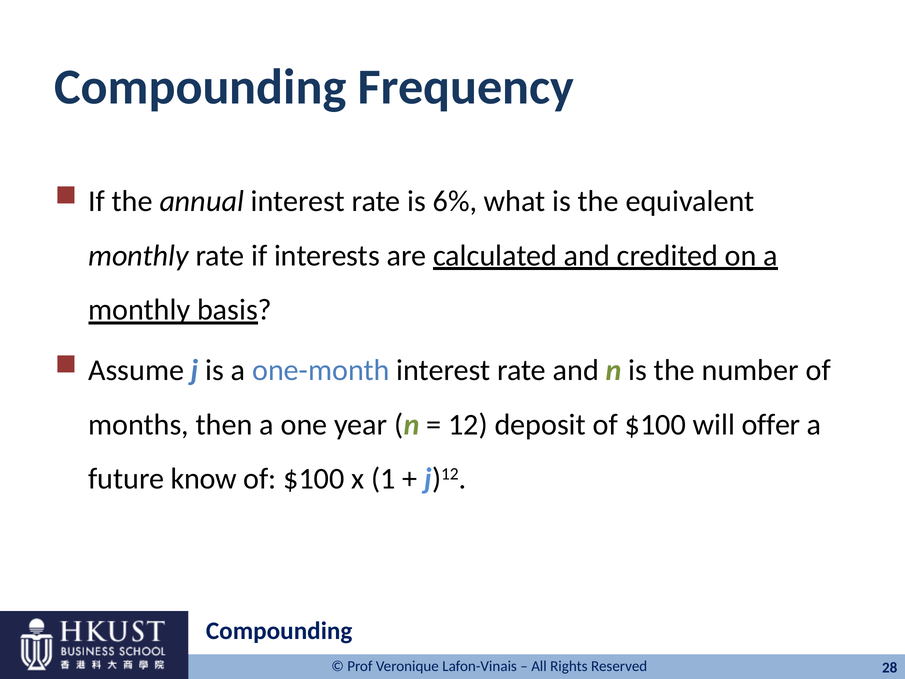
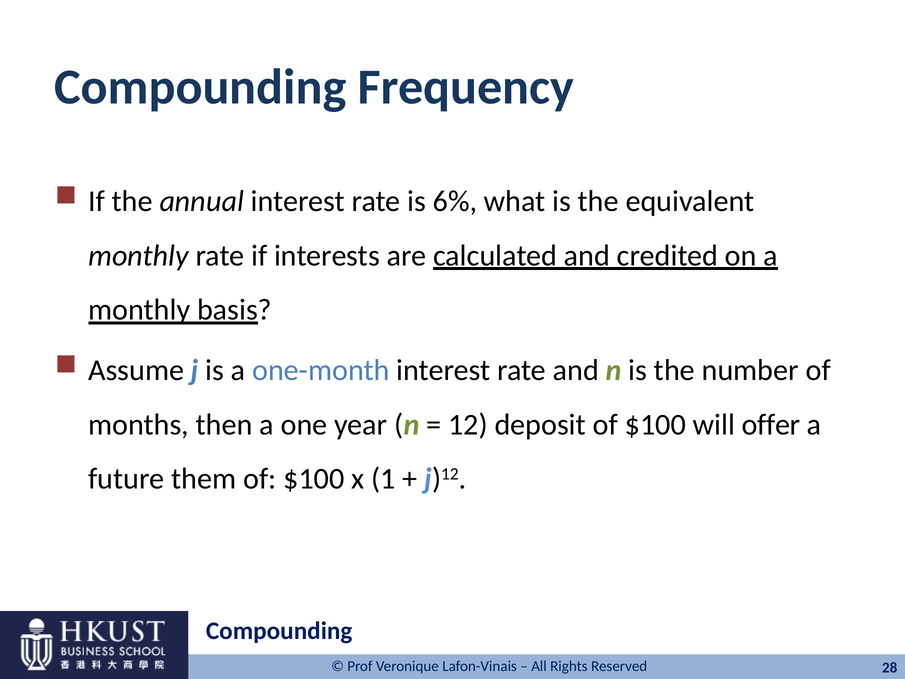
know: know -> them (204, 479)
